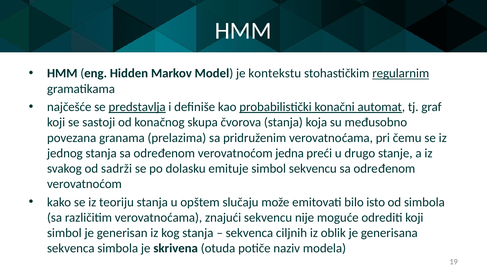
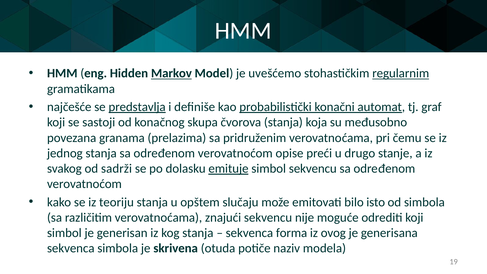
Markov underline: none -> present (171, 73)
kontekstu: kontekstu -> uvešćemo (275, 73)
jedna: jedna -> opise (289, 153)
emituje underline: none -> present (228, 169)
ciljnih: ciljnih -> forma (292, 233)
oblik: oblik -> ovog (333, 233)
